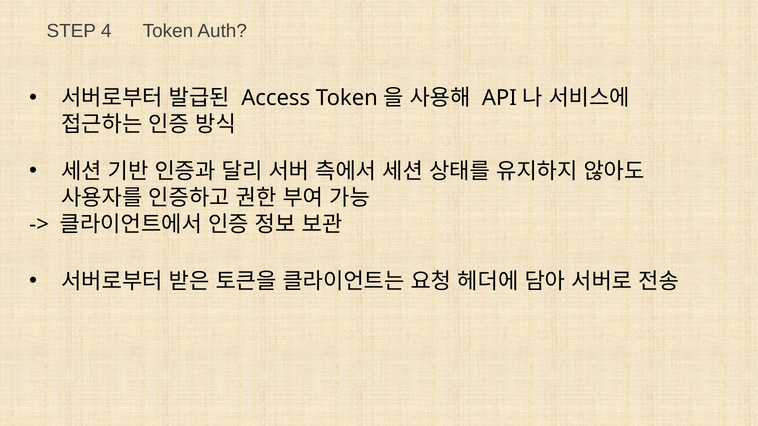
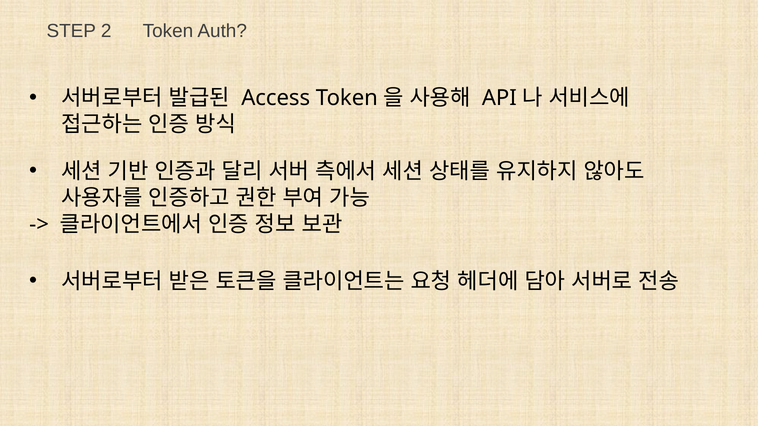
4: 4 -> 2 (106, 31)
